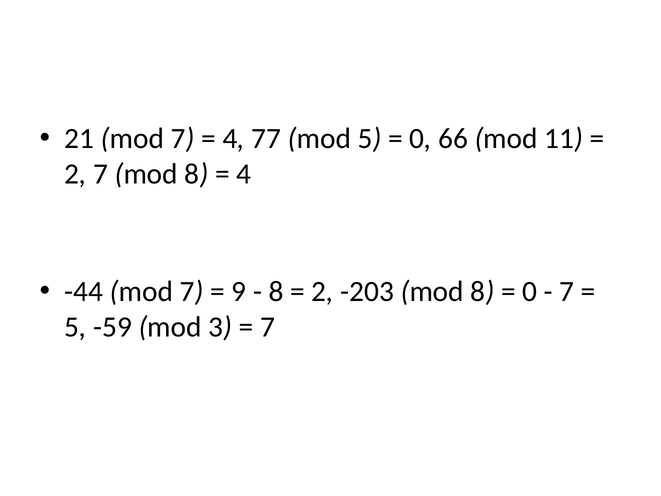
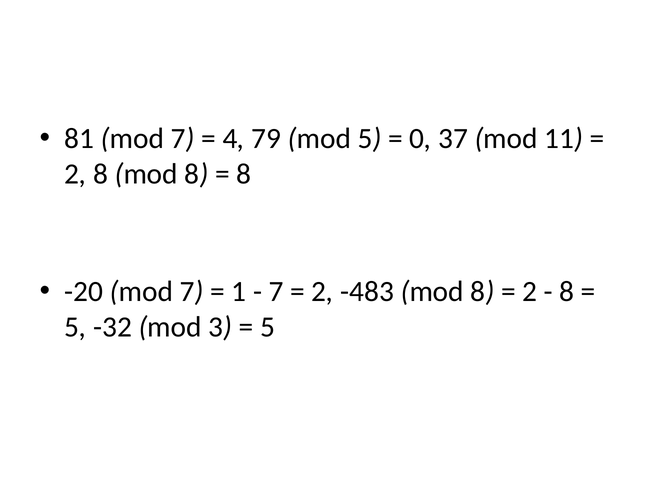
21: 21 -> 81 (79, 139)
77: 77 -> 79 (266, 139)
66: 66 -> 37 (453, 139)
2 7: 7 -> 8 (101, 174)
4: 4 -> 8 (244, 174)
-44: -44 -> -20 (84, 291)
9: 9 -> 1 (239, 291)
8: 8 -> 7 (276, 291)
-203: -203 -> -483 (367, 291)
0: 0 -> 2 (530, 291)
7: 7 -> 8 (567, 291)
-59: -59 -> -32 (113, 327)
7: 7 -> 5 (268, 327)
